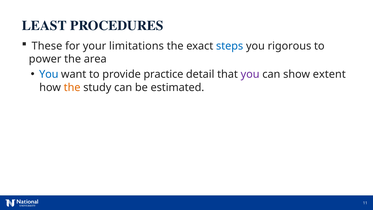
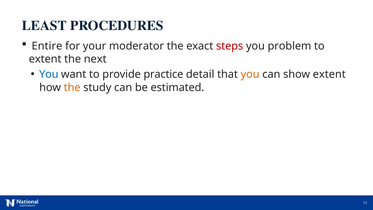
These: These -> Entire (47, 46)
limitations: limitations -> moderator (137, 46)
steps colour: blue -> red (230, 46)
rigorous: rigorous -> problem (289, 46)
power: power -> extent (45, 59)
area: area -> next (95, 59)
you colour: purple -> orange (250, 74)
